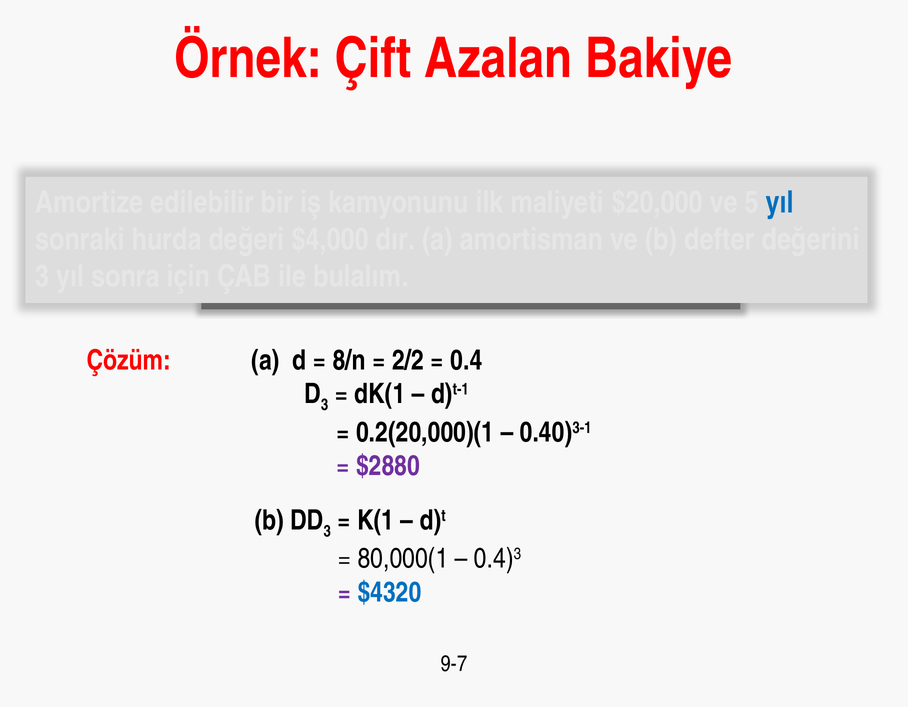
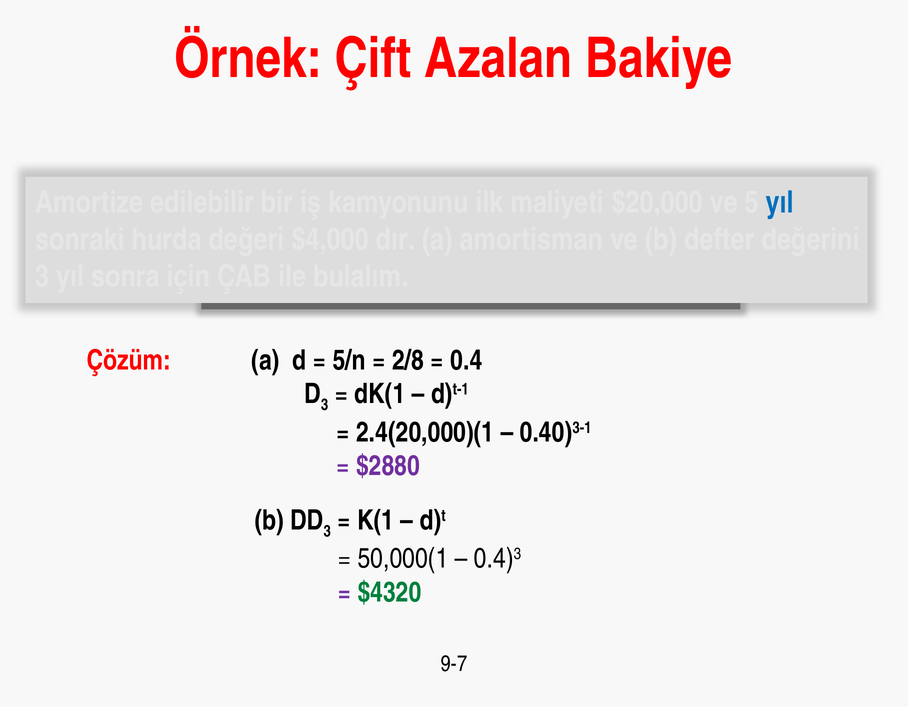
8/n: 8/n -> 5/n (349, 360)
2/2: 2/2 -> 2/8 (408, 360)
0.2(20,000)(1: 0.2(20,000)(1 -> 2.4(20,000)(1 (425, 432)
80,000(1: 80,000(1 -> 50,000(1 (403, 558)
$4320 colour: blue -> green (390, 592)
